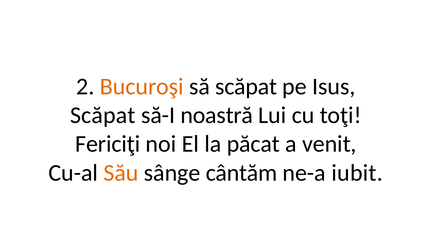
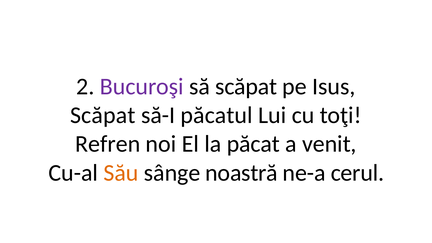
Bucuroşi colour: orange -> purple (142, 86)
noastră: noastră -> păcatul (217, 115)
Fericiţi: Fericiţi -> Refren (108, 144)
cântăm: cântăm -> noastră (242, 173)
iubit: iubit -> cerul (357, 173)
